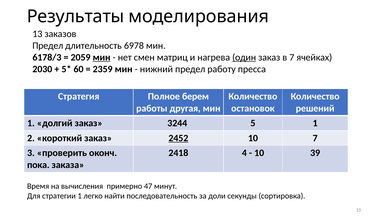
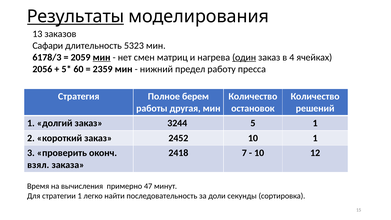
Результаты underline: none -> present (76, 17)
Предел: Предел -> Сафари (48, 46)
6978: 6978 -> 5323 (134, 46)
в 7: 7 -> 4 (292, 57)
2030: 2030 -> 2056 (42, 69)
2452 underline: present -> none (178, 138)
10 7: 7 -> 1 (315, 138)
4: 4 -> 7 (244, 153)
39: 39 -> 12 (315, 153)
пока: пока -> взял (38, 165)
